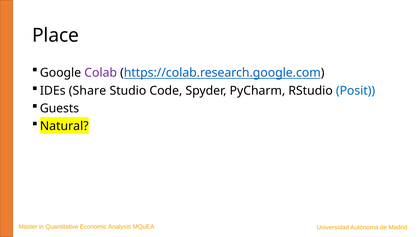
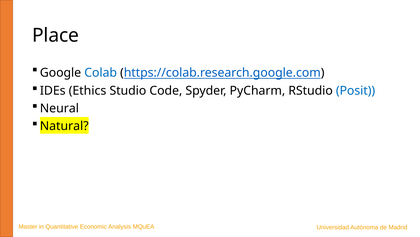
Colab colour: purple -> blue (101, 72)
Share: Share -> Ethics (88, 90)
Guests: Guests -> Neural (59, 108)
